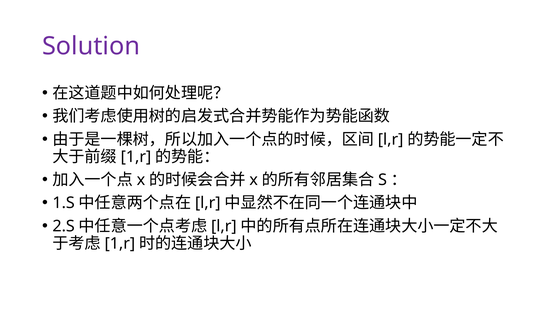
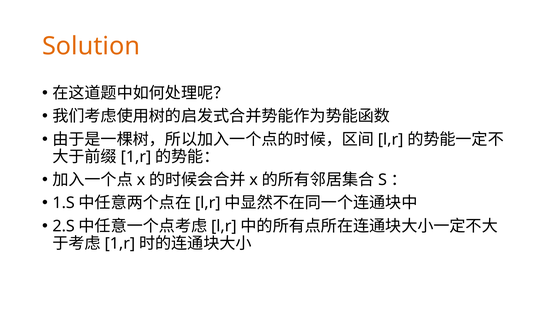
Solution colour: purple -> orange (91, 46)
